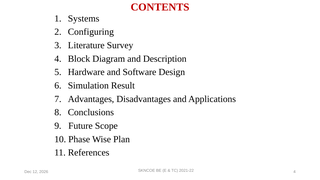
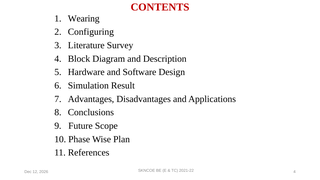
Systems: Systems -> Wearing (84, 18)
